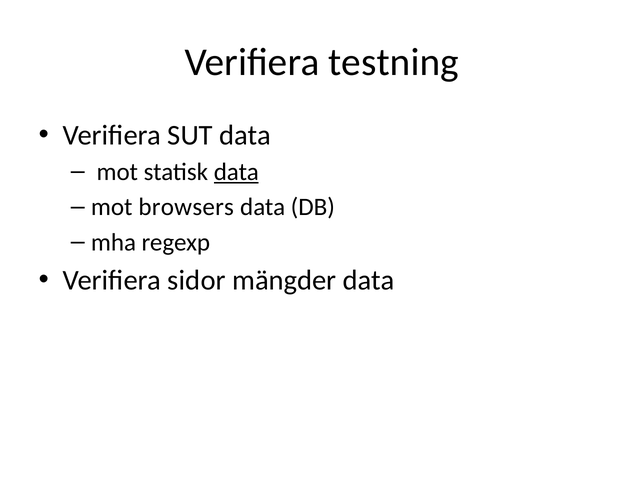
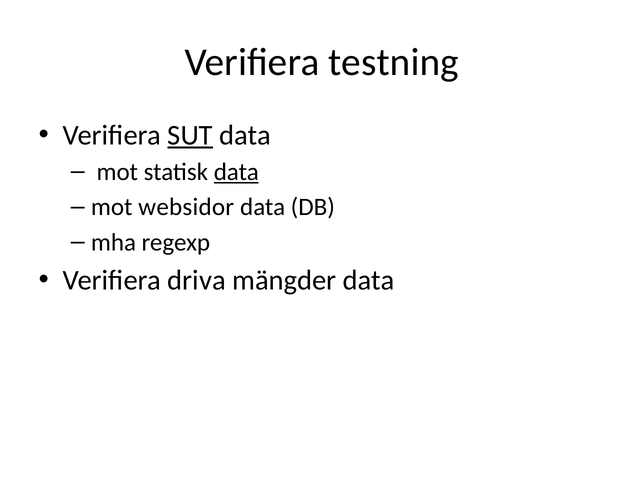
SUT underline: none -> present (190, 135)
browsers: browsers -> websidor (186, 207)
sidor: sidor -> driva (197, 280)
